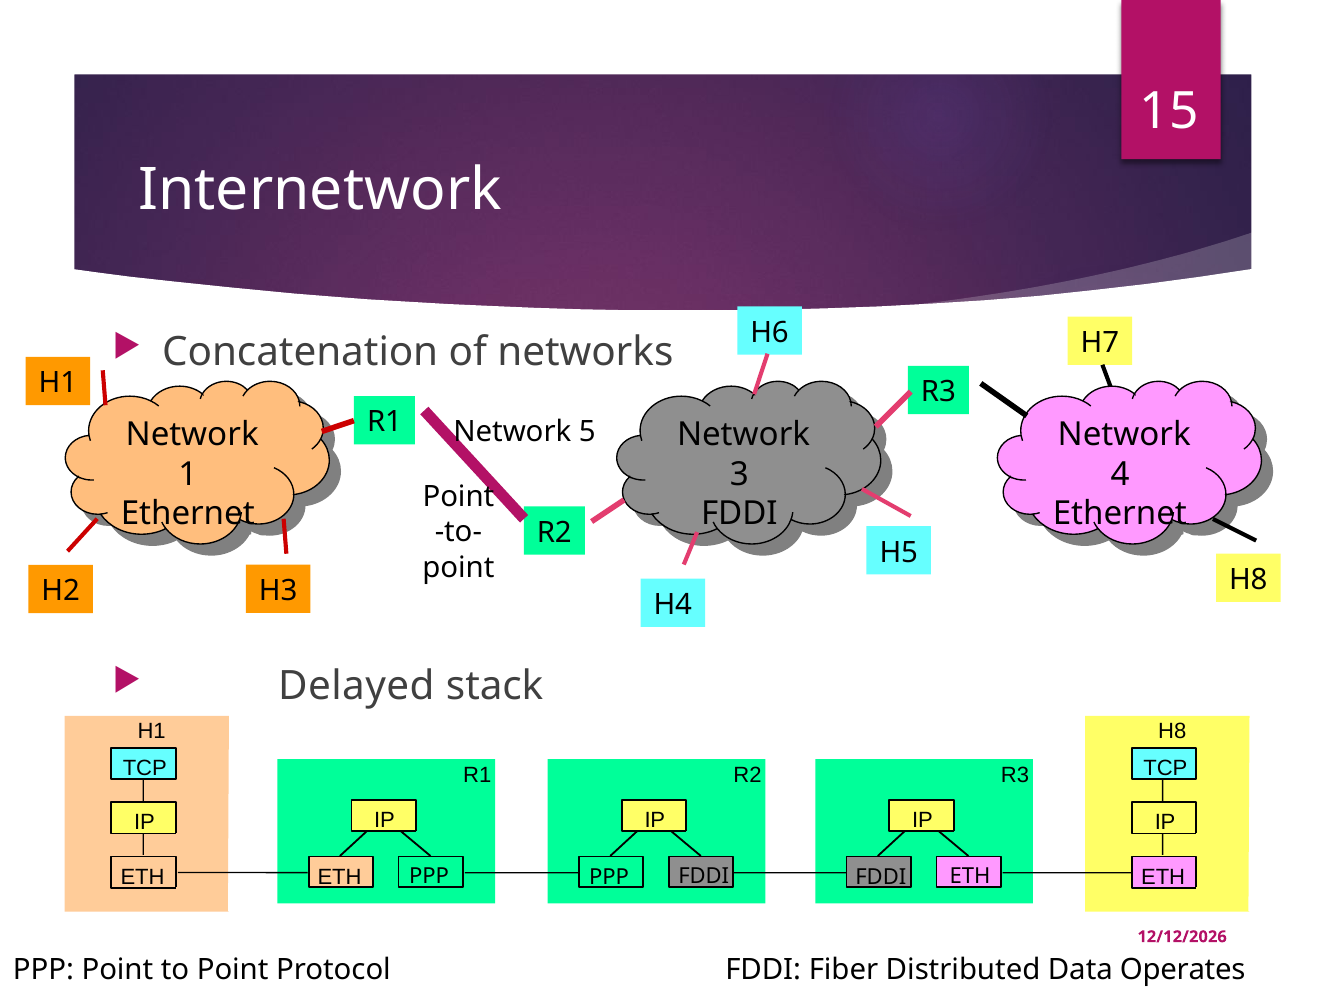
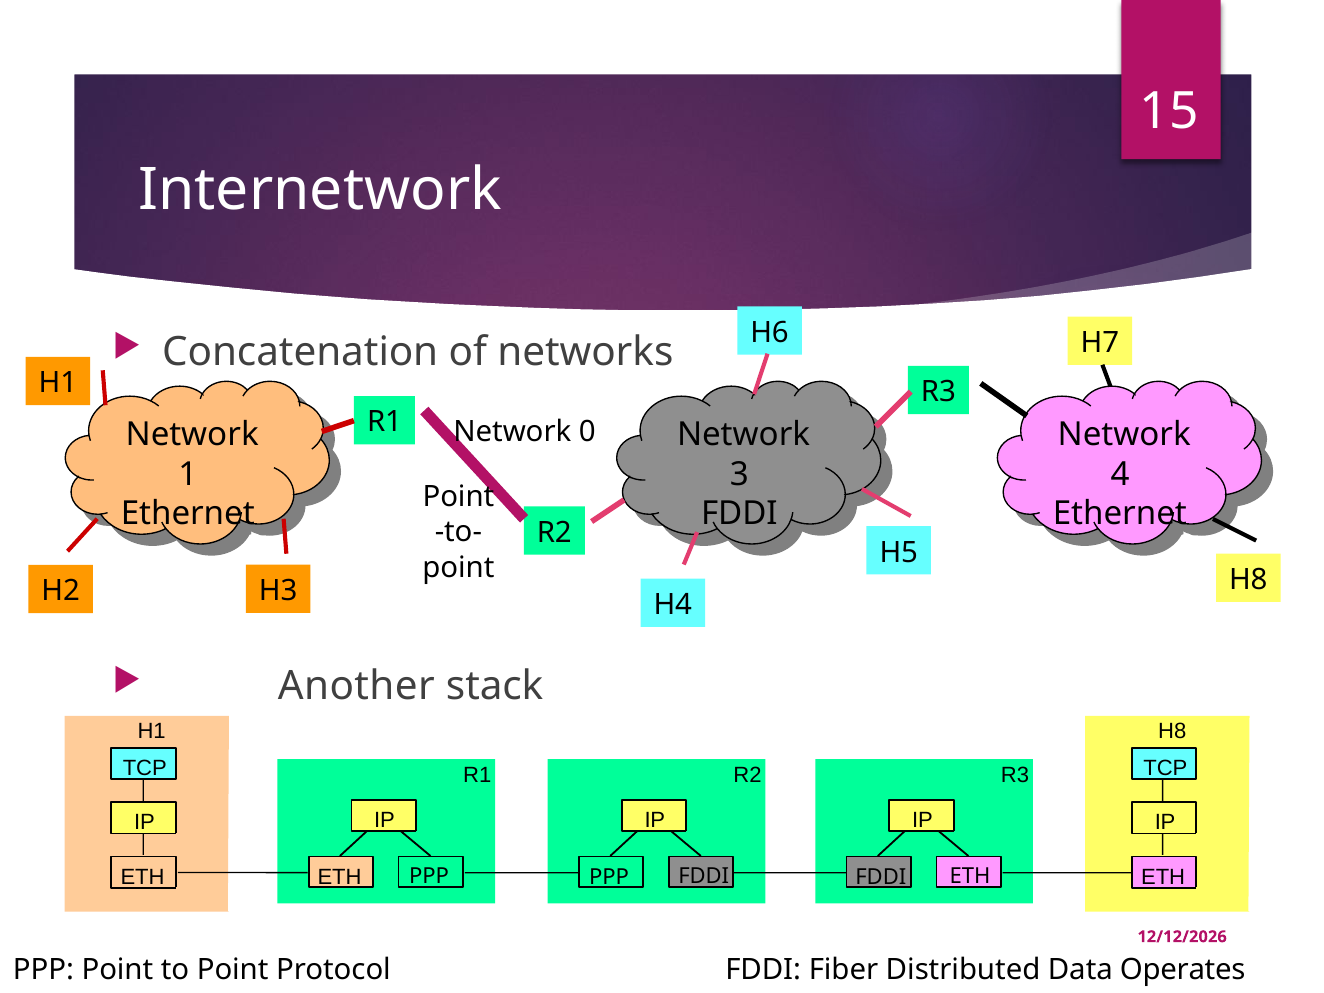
5: 5 -> 0 (587, 432)
Delayed: Delayed -> Another (356, 686)
